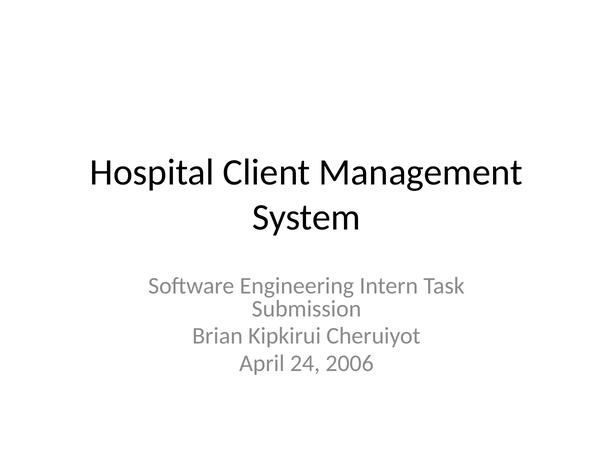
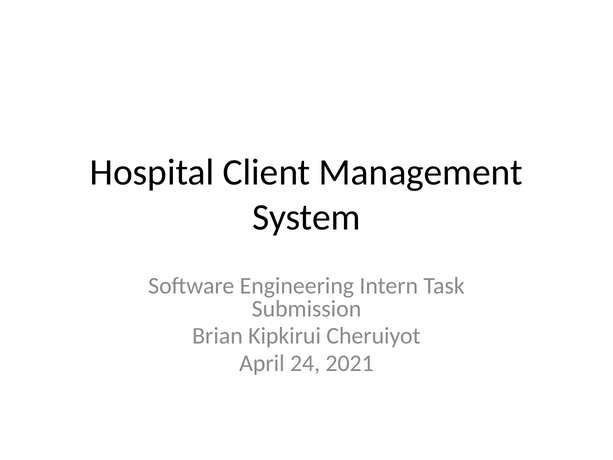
2006: 2006 -> 2021 (350, 363)
